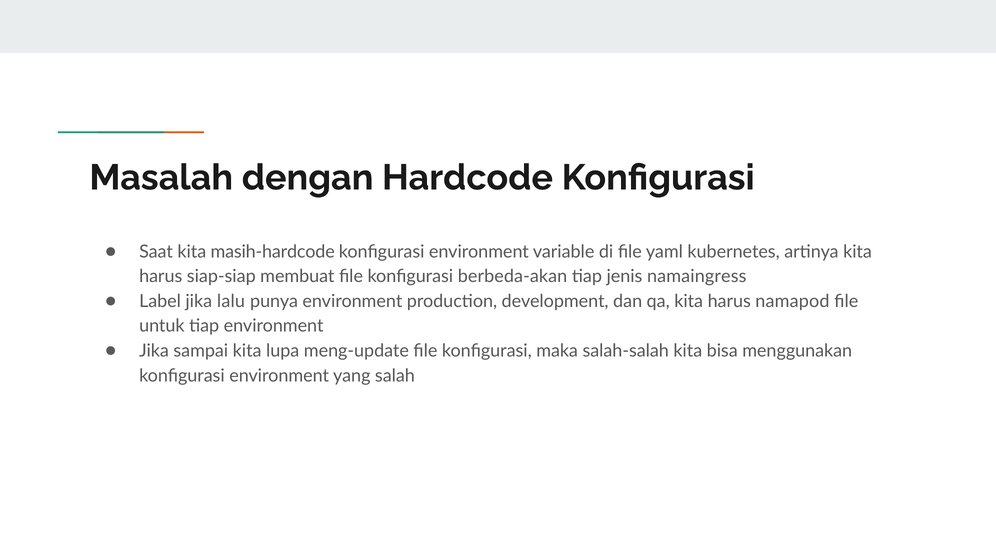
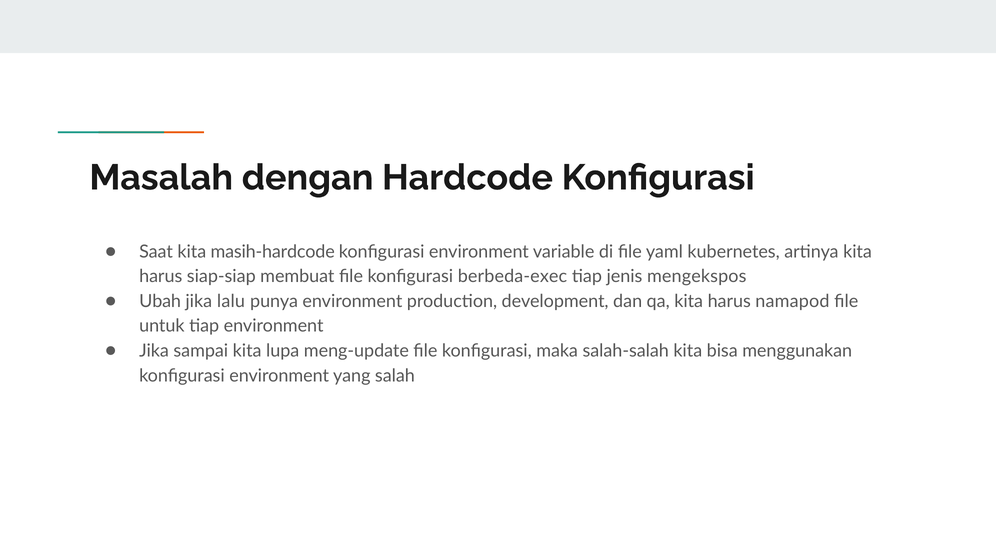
berbeda-akan: berbeda-akan -> berbeda-exec (512, 277)
namaingress: namaingress -> mengekspos (697, 277)
Label: Label -> Ubah (160, 301)
